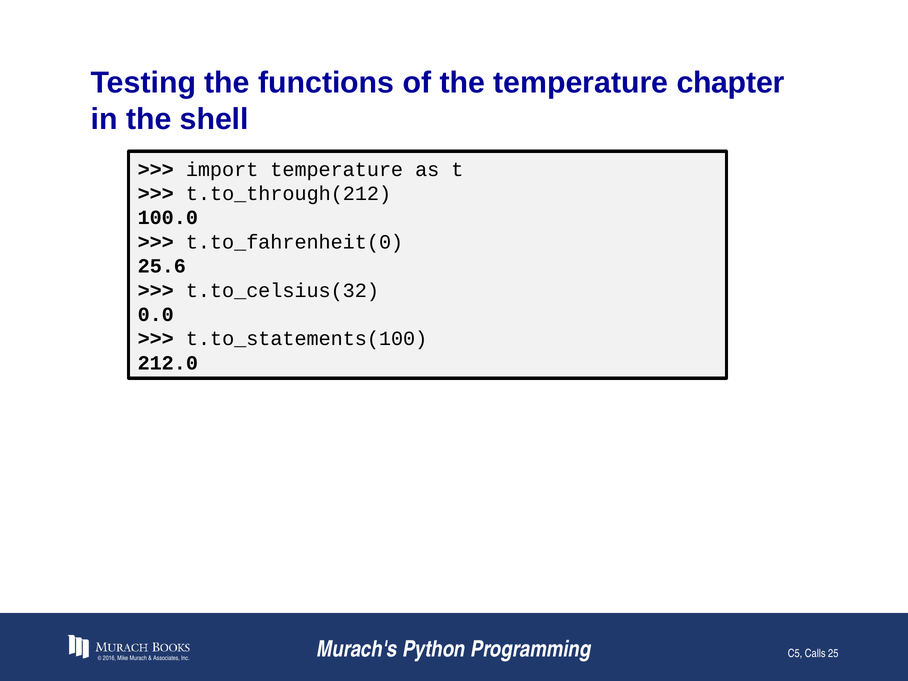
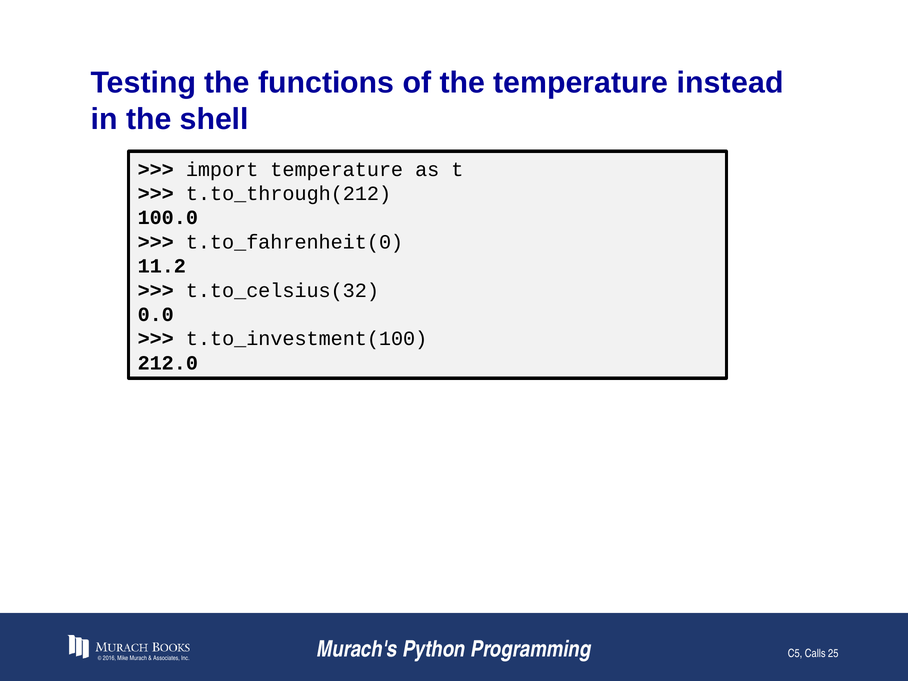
chapter: chapter -> instead (730, 83)
25.6: 25.6 -> 11.2 (162, 266)
t.to_statements(100: t.to_statements(100 -> t.to_investment(100 (307, 339)
